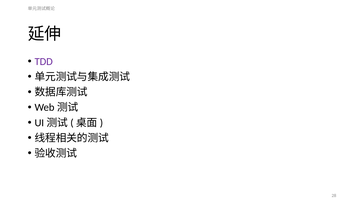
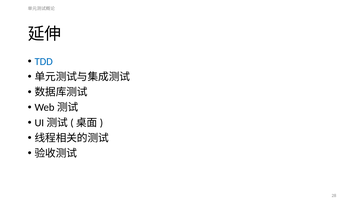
TDD colour: purple -> blue (44, 62)
